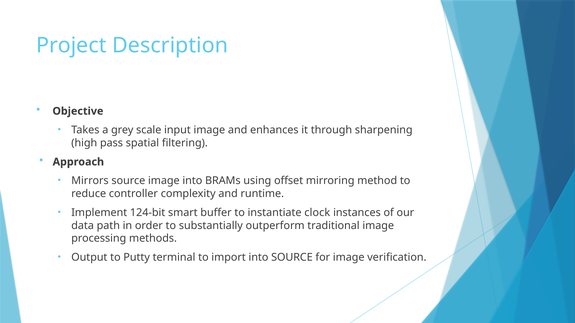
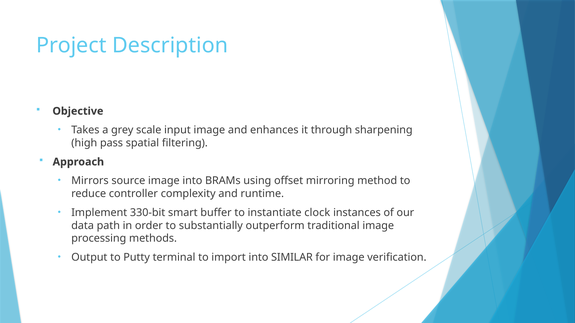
124-bit: 124-bit -> 330-bit (148, 213)
into SOURCE: SOURCE -> SIMILAR (292, 258)
